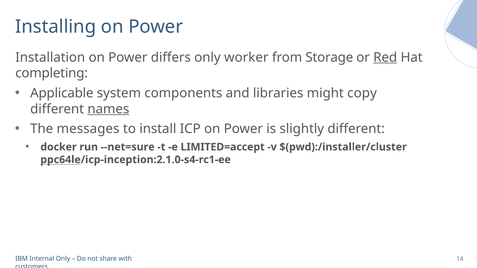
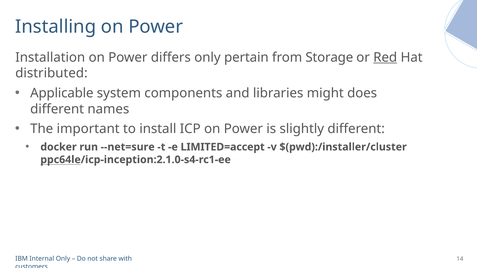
worker: worker -> pertain (246, 57)
completing: completing -> distributed (51, 73)
copy: copy -> does (362, 93)
names underline: present -> none (108, 109)
messages: messages -> important (88, 129)
